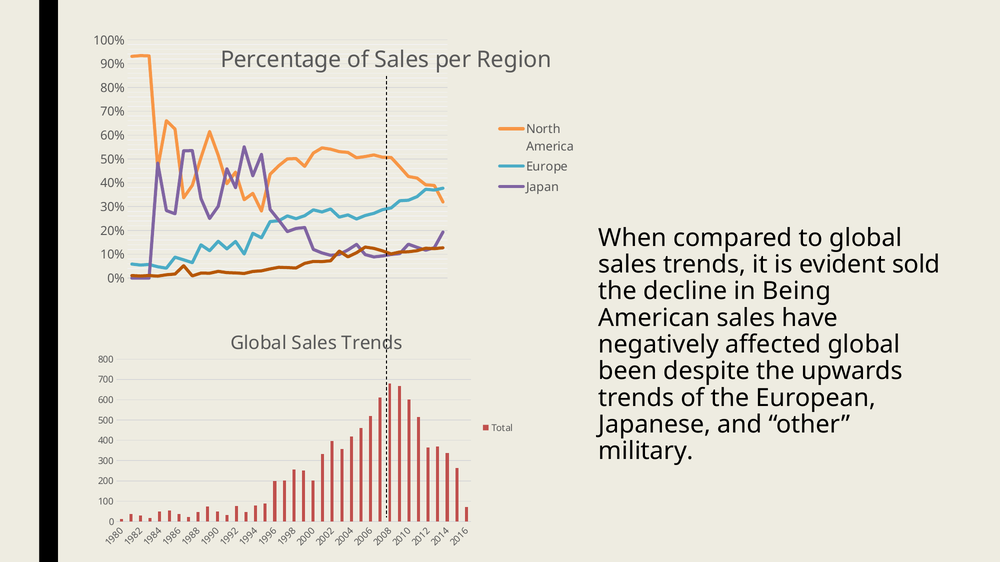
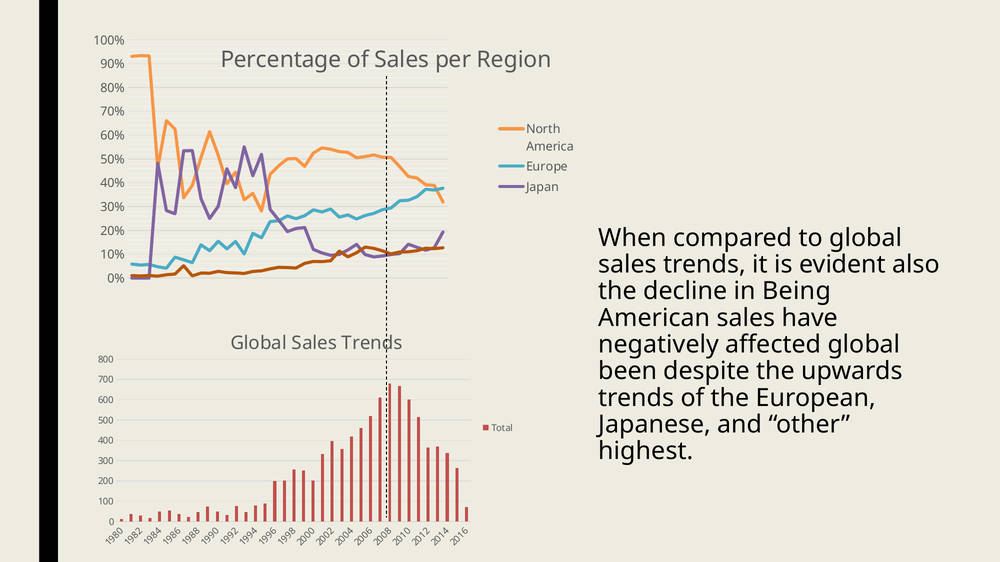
sold: sold -> also (916, 265)
military: military -> highest (646, 452)
